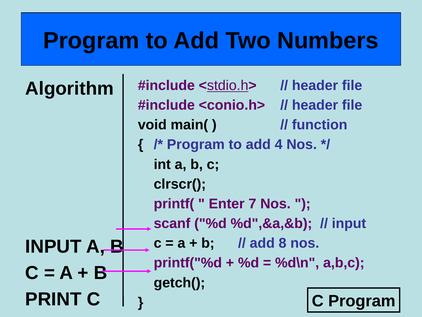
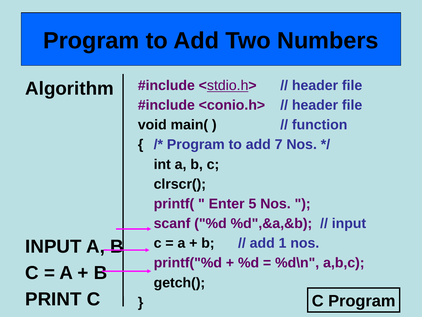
4: 4 -> 7 (279, 144)
7: 7 -> 5 (252, 204)
8: 8 -> 1 (283, 243)
